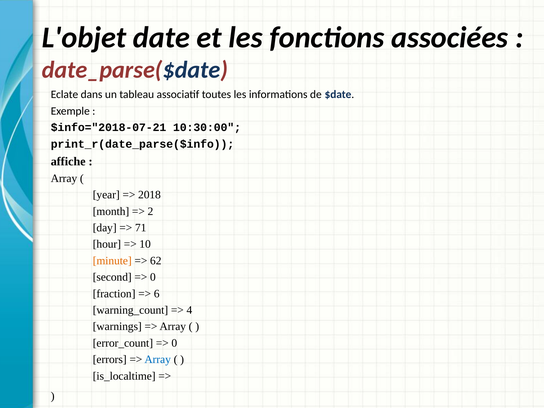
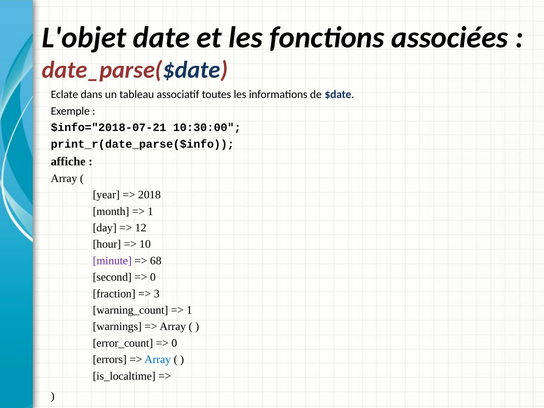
2: 2 -> 1 (150, 211)
71: 71 -> 12 (141, 228)
minute colour: orange -> purple (112, 261)
62: 62 -> 68 (156, 261)
6: 6 -> 3 (157, 294)
4: 4 -> 1 (189, 310)
